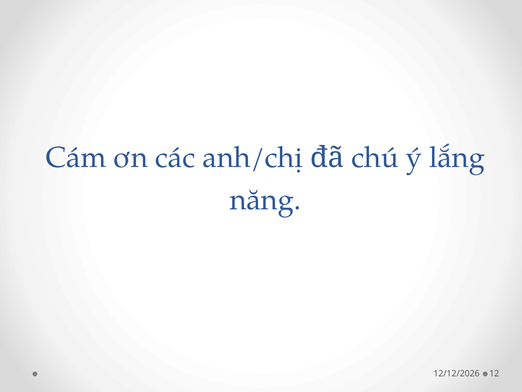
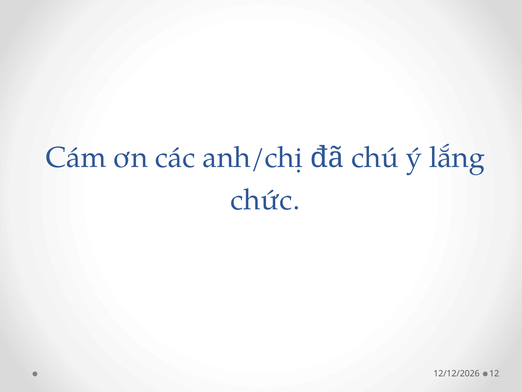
năng: năng -> chức (265, 199)
